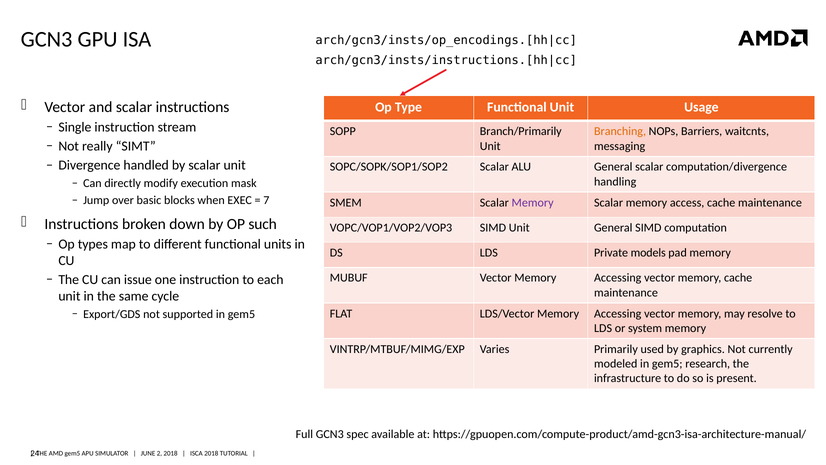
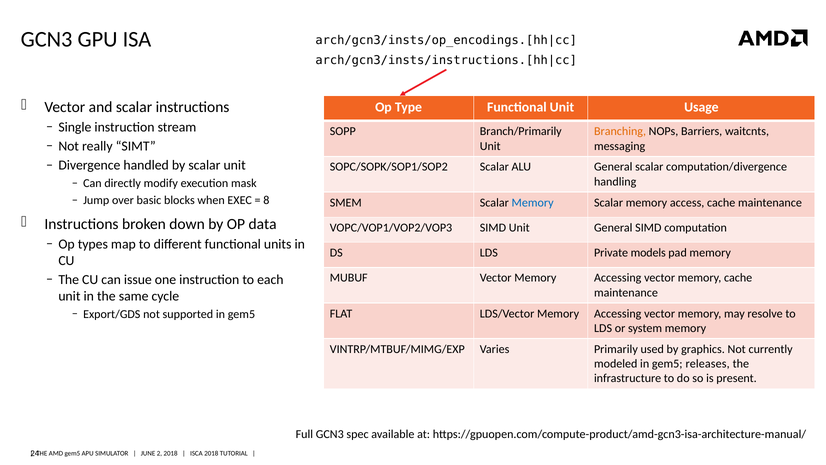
7: 7 -> 8 (266, 200)
Memory colour: purple -> blue (533, 202)
such: such -> data (263, 224)
research: research -> releases (708, 364)
